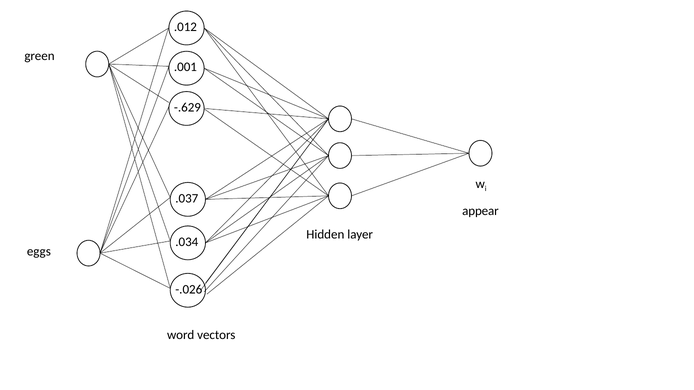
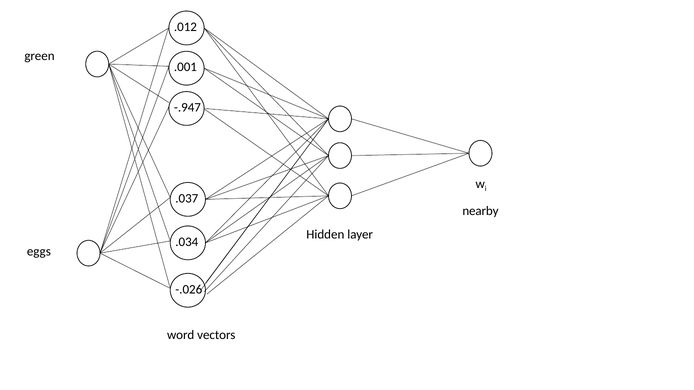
-.629: -.629 -> -.947 (187, 108)
appear: appear -> nearby (480, 211)
